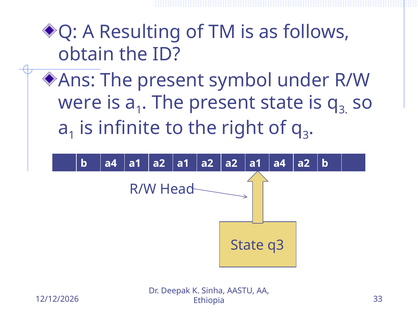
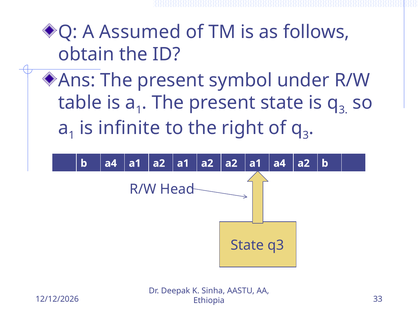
Resulting: Resulting -> Assumed (140, 32)
were: were -> table (80, 103)
